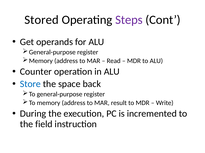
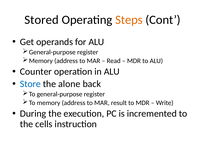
Steps colour: purple -> orange (129, 20)
space: space -> alone (69, 84)
field: field -> cells (44, 125)
